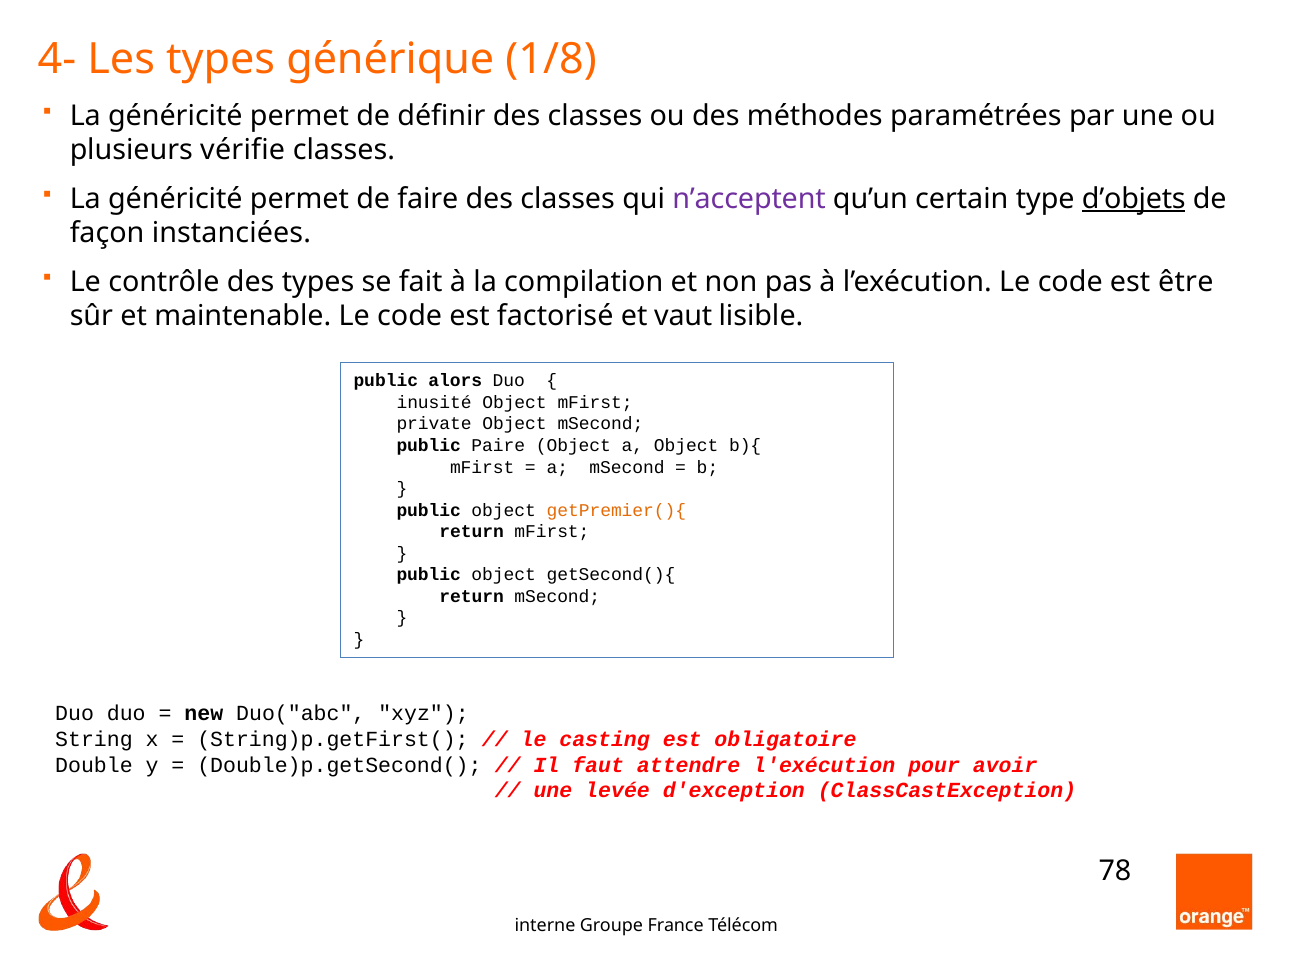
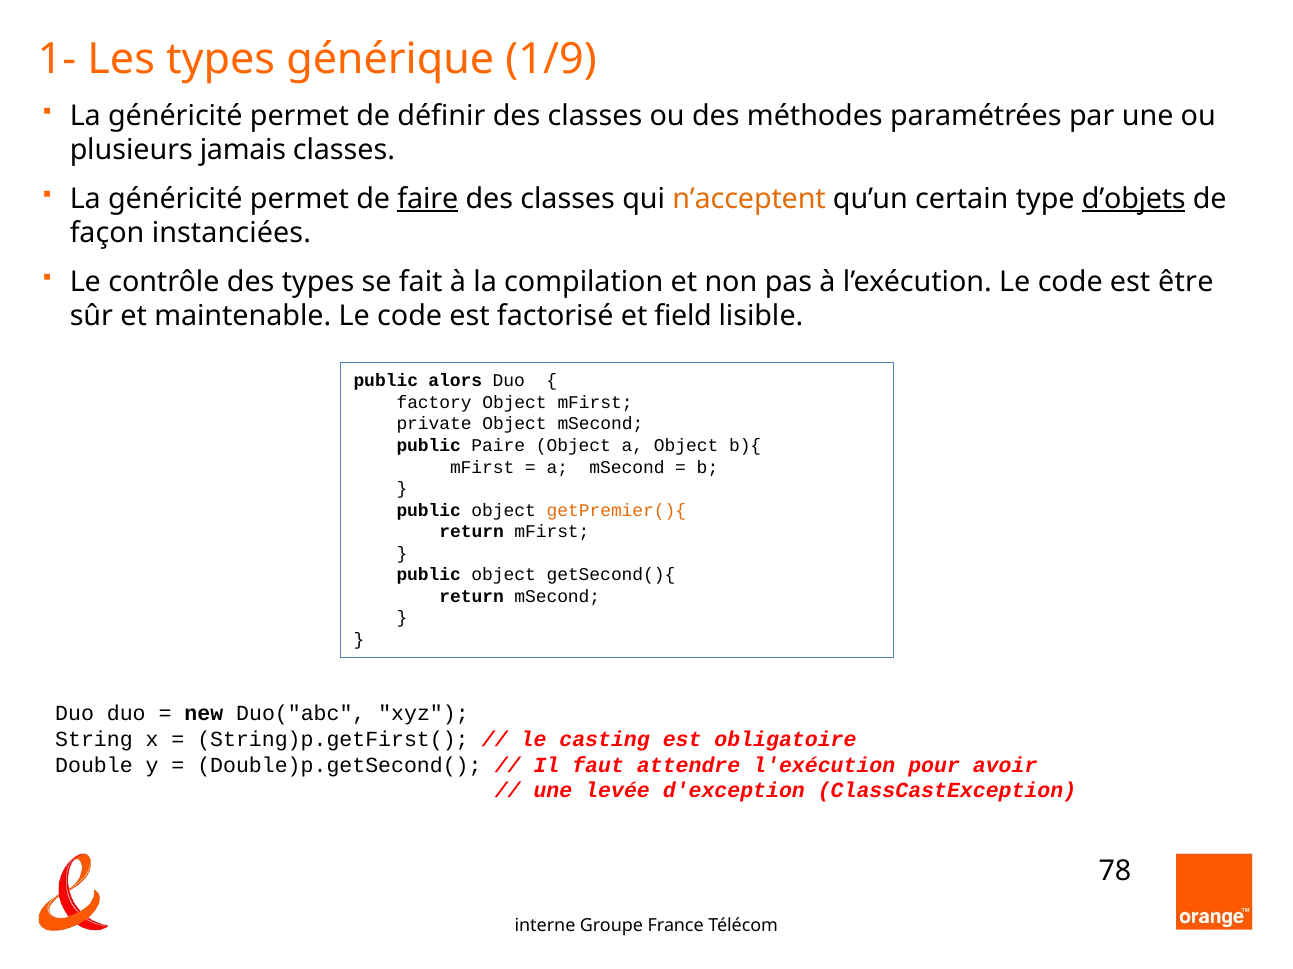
4-: 4- -> 1- (57, 59)
1/8: 1/8 -> 1/9 (551, 59)
vérifie: vérifie -> jamais (243, 150)
faire underline: none -> present (428, 199)
n’acceptent colour: purple -> orange (749, 199)
vaut: vaut -> field (683, 317)
inusité: inusité -> factory (434, 403)
